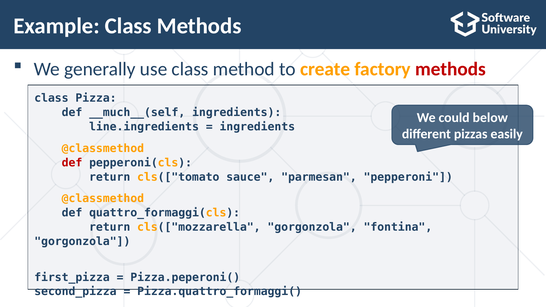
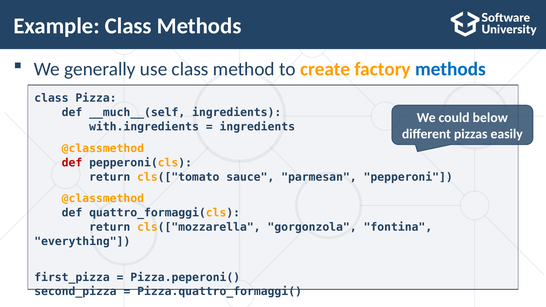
methods colour: red -> blue (451, 69)
line.ingredients: line.ingredients -> with.ingredients (144, 127)
gorgonzola: gorgonzola -> everything (82, 242)
